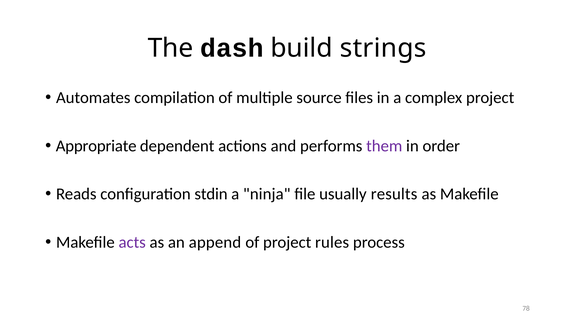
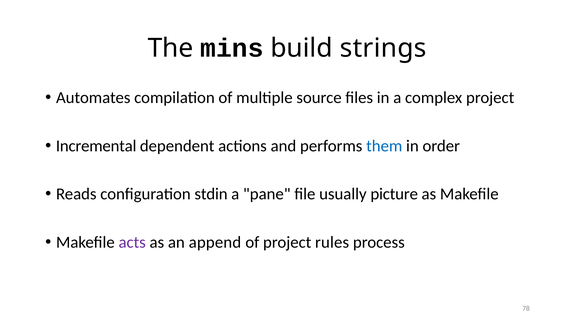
dash: dash -> mins (232, 48)
Appropriate: Appropriate -> Incremental (96, 146)
them colour: purple -> blue (384, 146)
ninja: ninja -> pane (267, 194)
results: results -> picture (394, 194)
